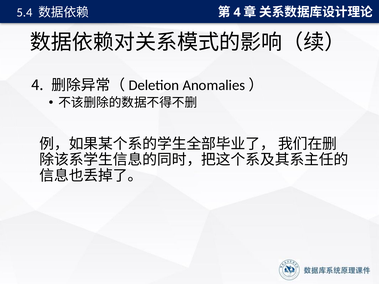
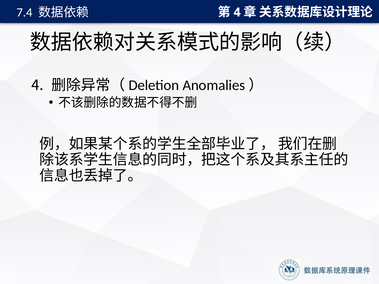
5.4: 5.4 -> 7.4 (24, 12)
